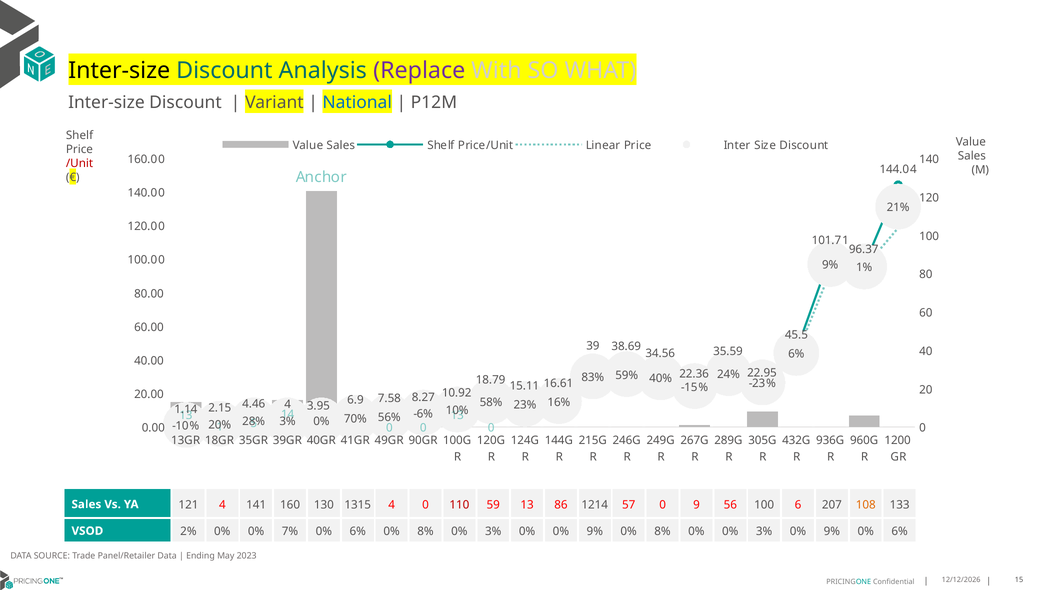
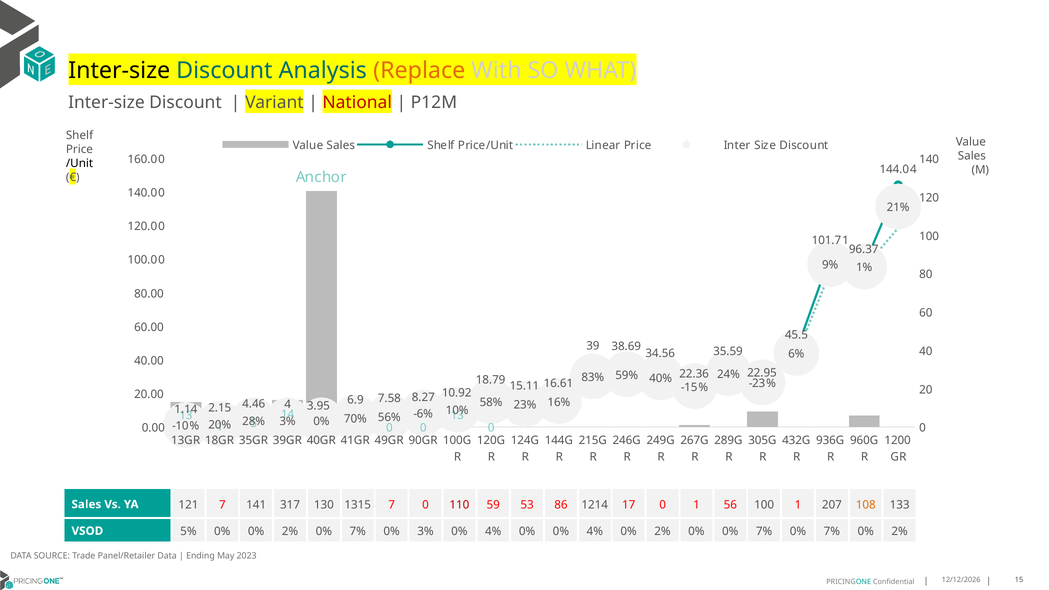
Replace colour: purple -> orange (419, 70)
National colour: blue -> red (357, 102)
/Unit colour: red -> black (80, 163)
121 4: 4 -> 7 (222, 505)
160: 160 -> 317 (290, 505)
1315 4: 4 -> 7 (392, 505)
59 13: 13 -> 53 (527, 505)
57: 57 -> 17 (629, 505)
0 9: 9 -> 1 (696, 505)
100 6: 6 -> 1 (798, 505)
2%: 2% -> 5% (188, 531)
0% 0% 7%: 7% -> 2% (290, 531)
6%: 6% -> 7% (358, 531)
8%: 8% -> 3% (425, 531)
3%: 3% -> 4% (493, 531)
0% 0% 9%: 9% -> 4% (595, 531)
8%: 8% -> 2% (663, 531)
0% 0% 3%: 3% -> 7% (764, 531)
9%: 9% -> 7% (832, 531)
6%: 6% -> 2% (900, 531)
